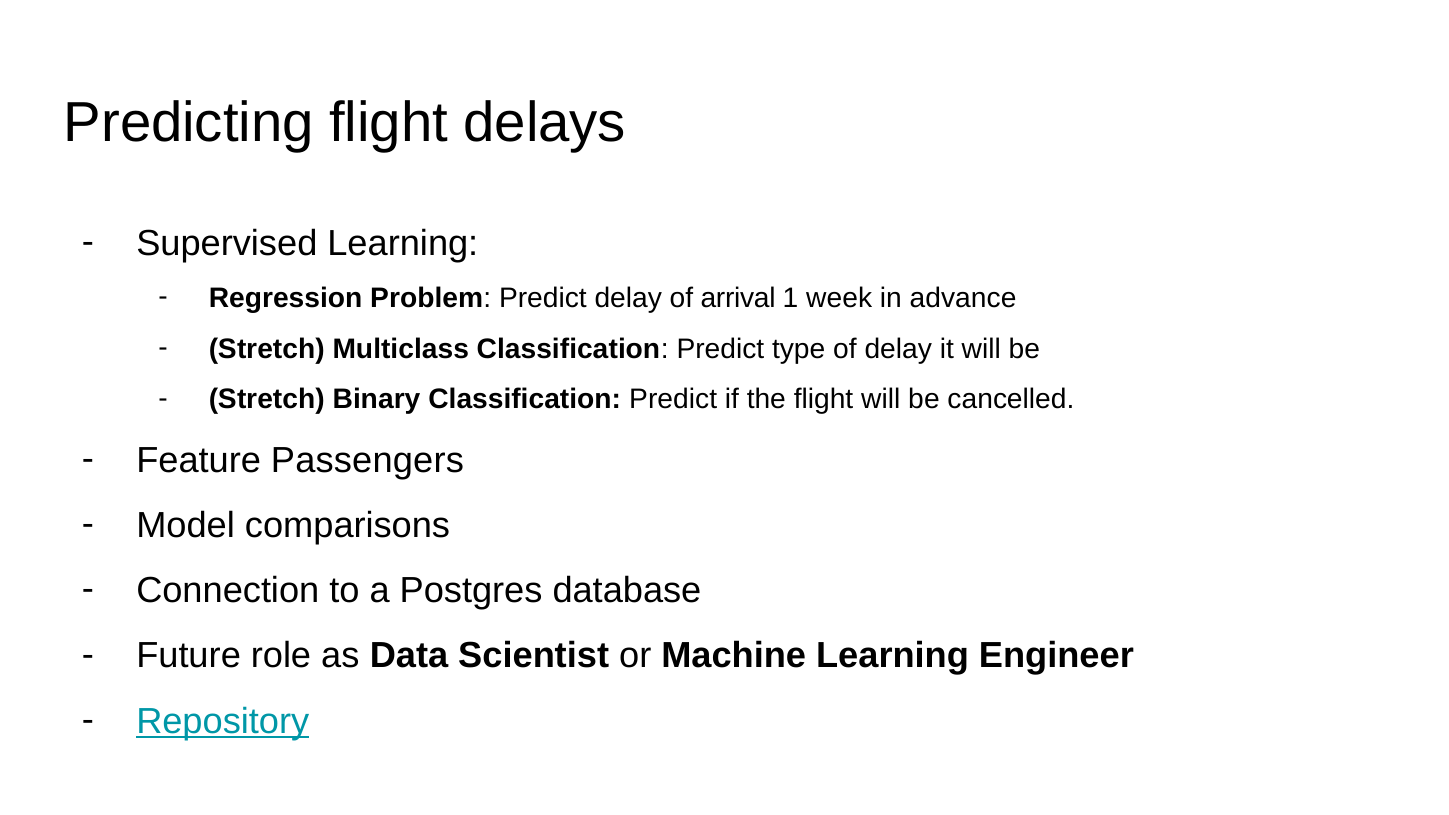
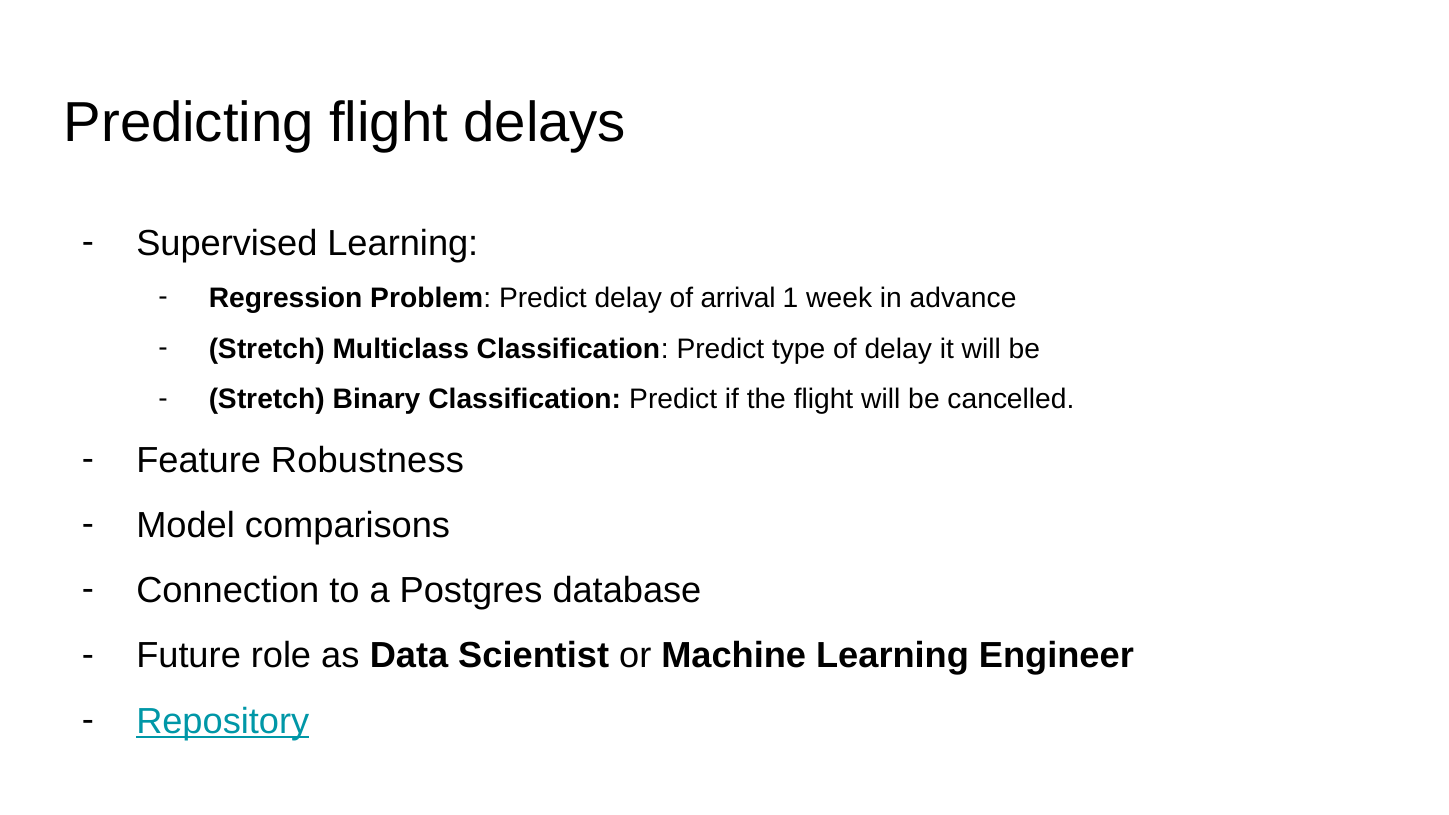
Passengers: Passengers -> Robustness (367, 460)
